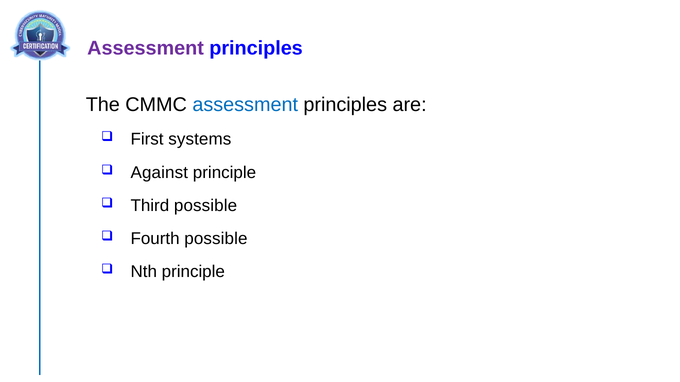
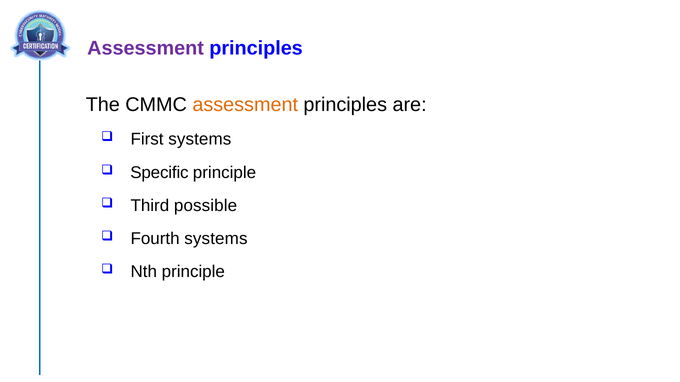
assessment colour: blue -> orange (245, 105)
Against: Against -> Specific (159, 173)
Fourth possible: possible -> systems (216, 239)
